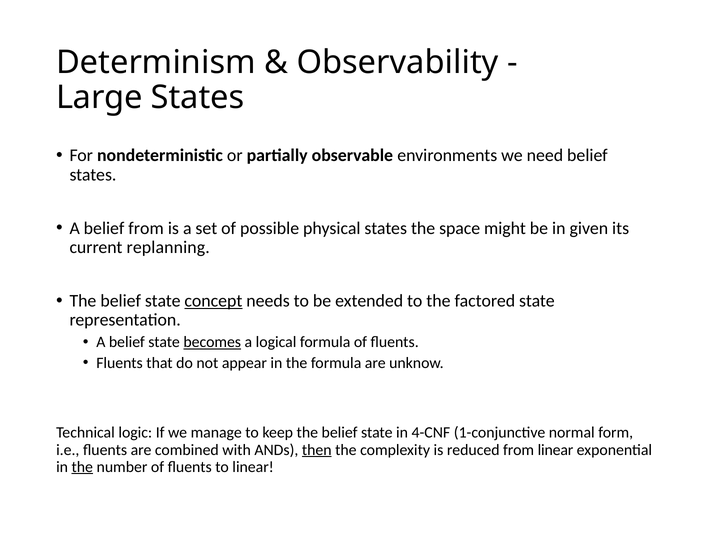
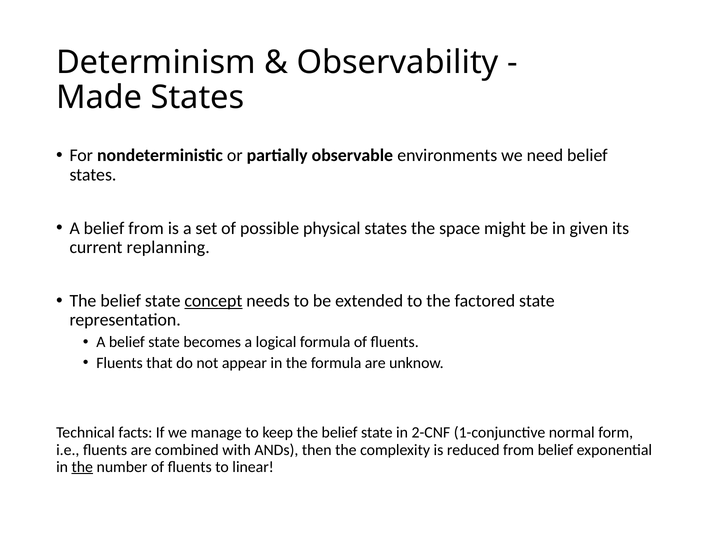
Large: Large -> Made (99, 98)
becomes underline: present -> none (212, 342)
logic: logic -> facts (135, 432)
4-CNF: 4-CNF -> 2-CNF (431, 432)
then underline: present -> none (317, 450)
from linear: linear -> belief (555, 450)
